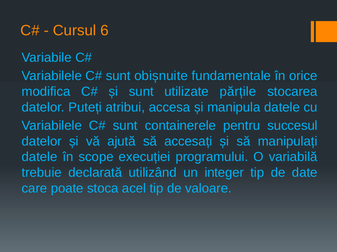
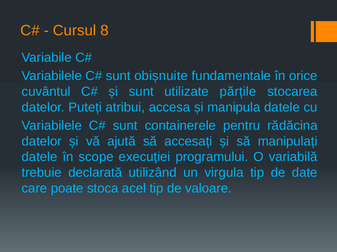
6: 6 -> 8 (105, 30)
modifica: modifica -> cuvântul (46, 92)
succesul: succesul -> rădăcina (292, 126)
integer: integer -> virgula (224, 173)
